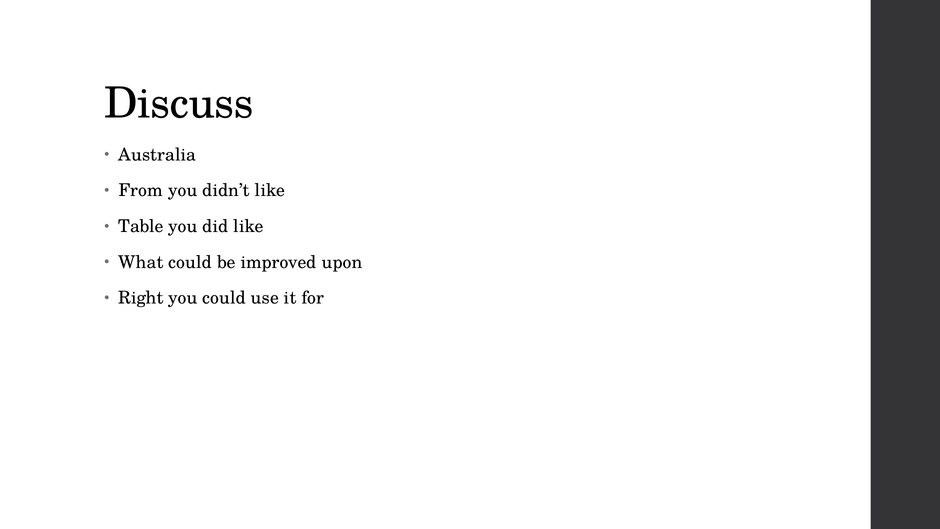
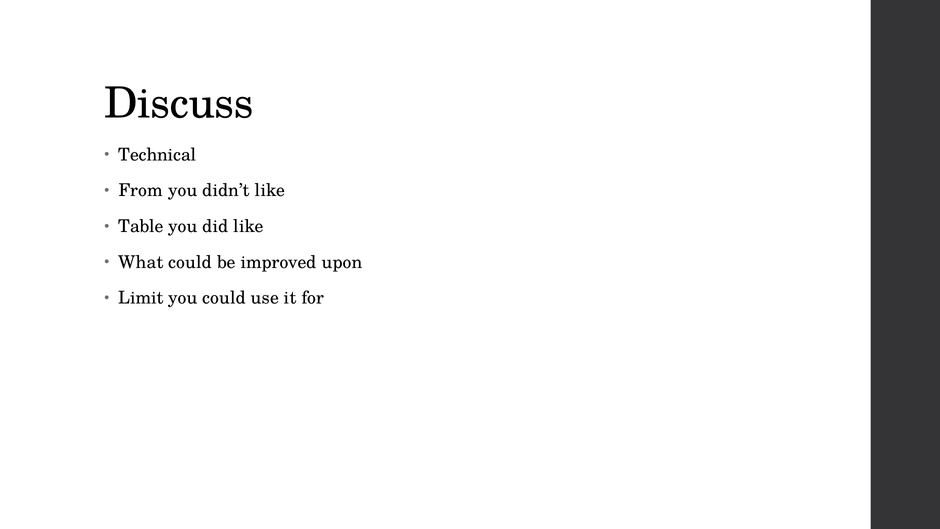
Australia: Australia -> Technical (157, 155)
Right: Right -> Limit (141, 298)
